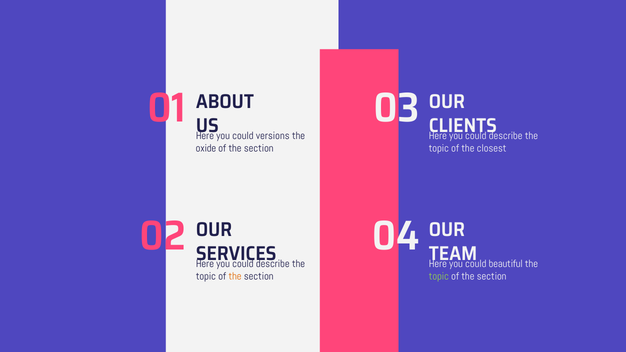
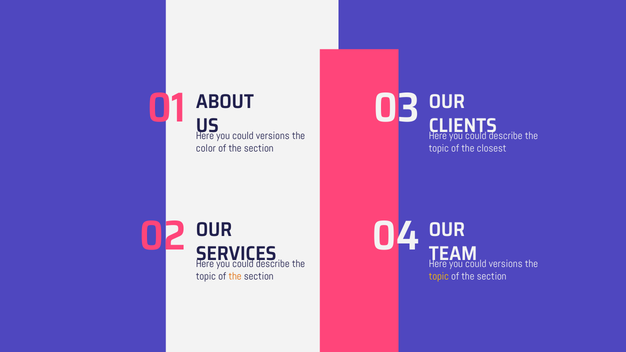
oxide: oxide -> color (206, 148)
beautiful: beautiful -> versions (506, 264)
topic colour: light green -> yellow (439, 276)
